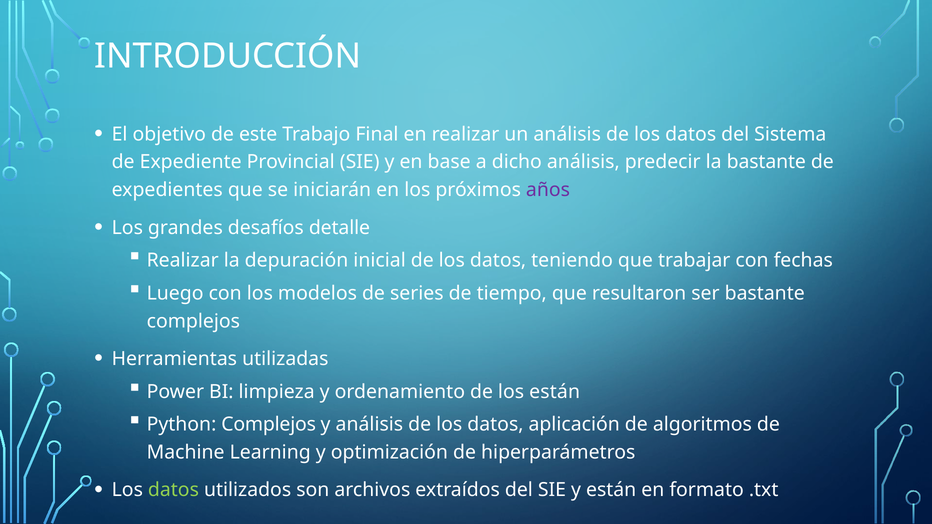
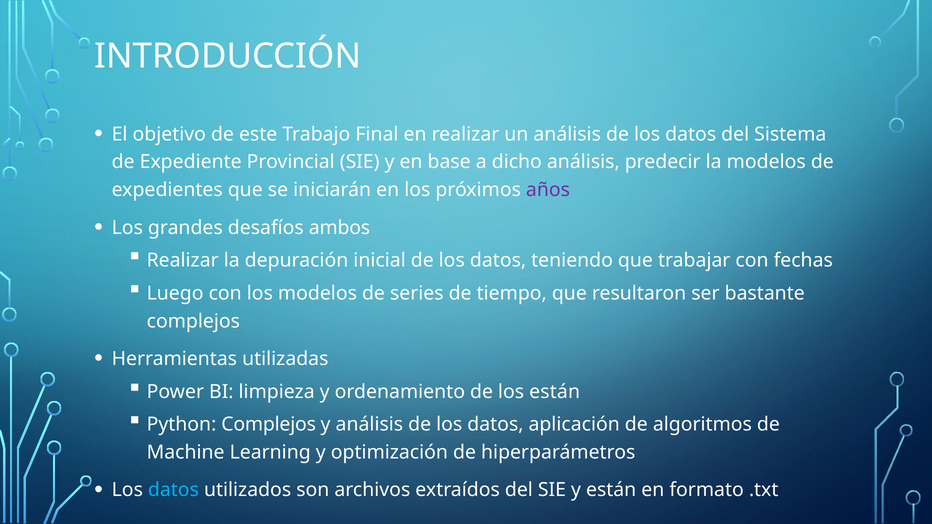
la bastante: bastante -> modelos (766, 162)
detalle: detalle -> ambos (340, 228)
datos colour: light green -> light blue (173, 490)
